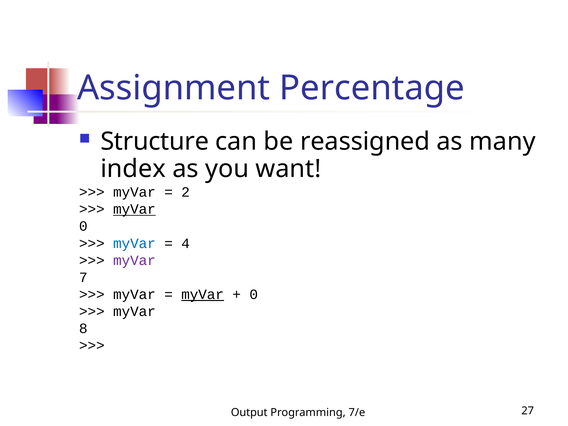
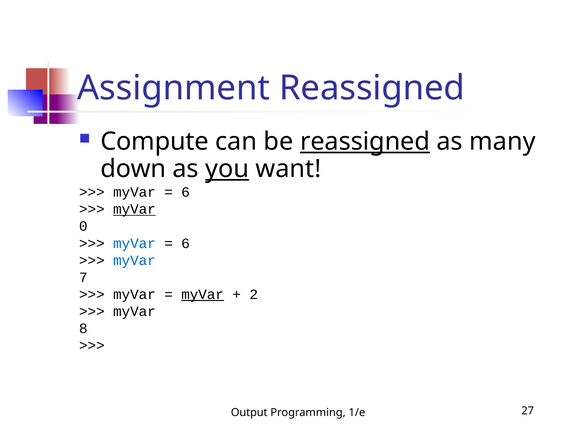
Assignment Percentage: Percentage -> Reassigned (372, 88)
Structure: Structure -> Compute (155, 142)
reassigned underline: none -> present (365, 142)
index: index -> down (133, 169)
you underline: none -> present (227, 169)
2: 2 -> 6 (186, 192)
4: 4 -> 6 (186, 243)
myVar colour: purple -> blue (134, 260)
0: 0 -> 2 (254, 294)
7/e: 7/e -> 1/e (357, 413)
